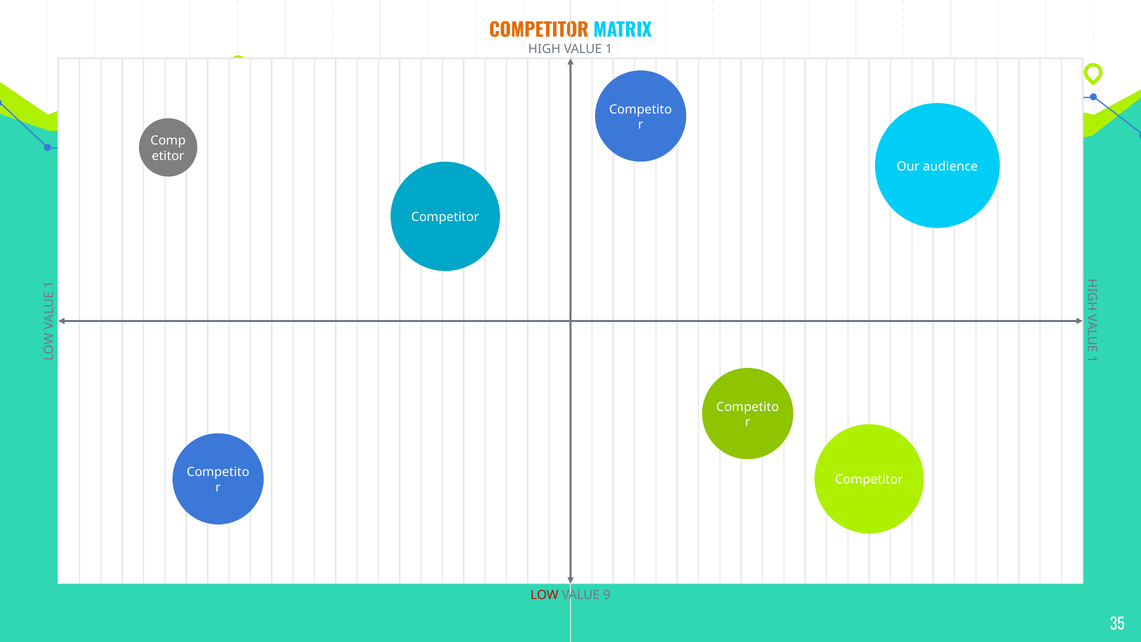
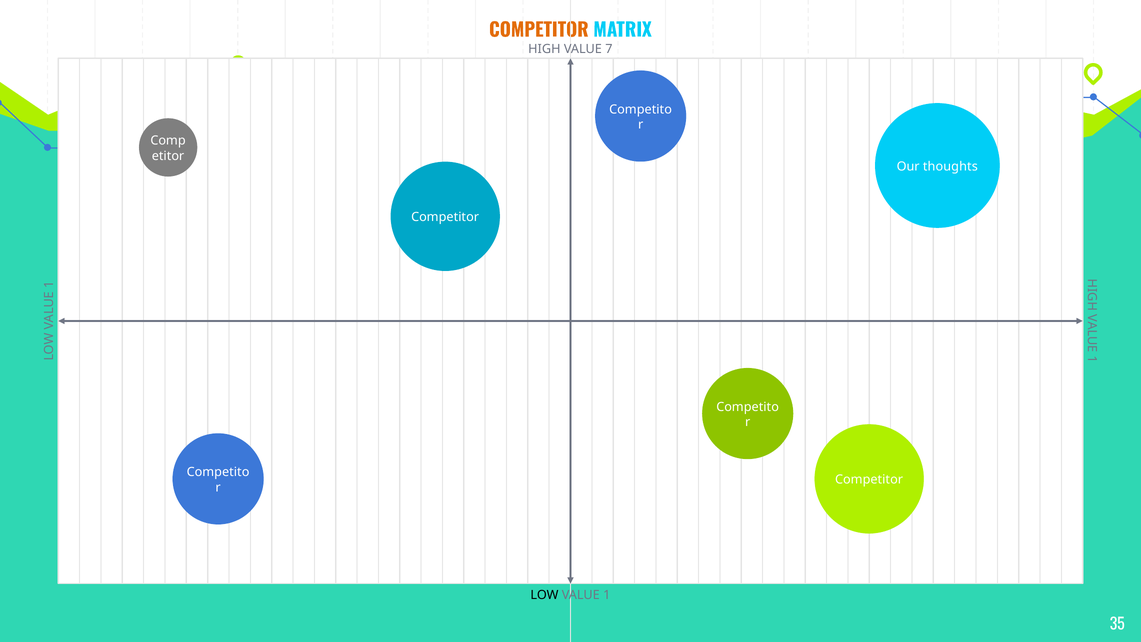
VALUE 1: 1 -> 7 (609, 49)
audience: audience -> thoughts (950, 166)
LOW colour: red -> black (544, 595)
VALUE 9: 9 -> 1 (607, 595)
